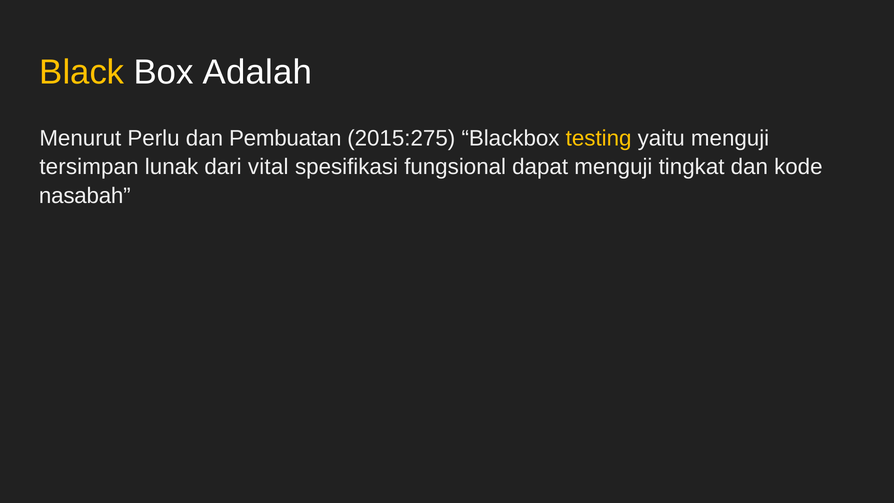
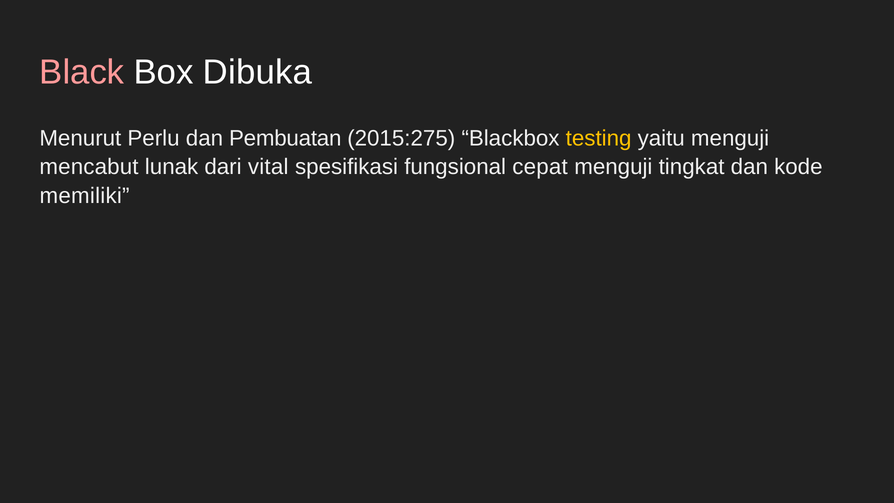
Black colour: yellow -> pink (82, 72)
Adalah: Adalah -> Dibuka (257, 72)
tersimpan: tersimpan -> mencabut (89, 167)
dapat: dapat -> cepat (540, 167)
nasabah: nasabah -> memiliki (85, 196)
